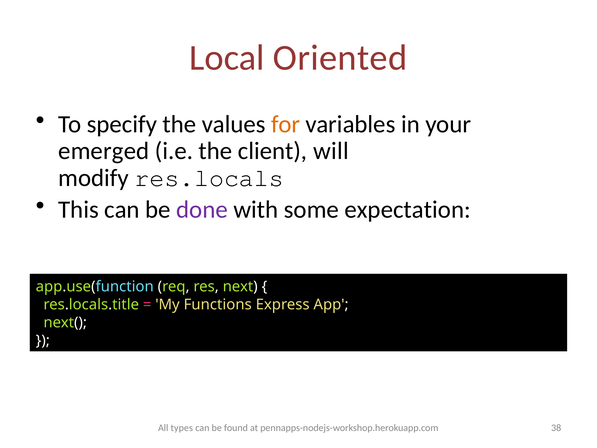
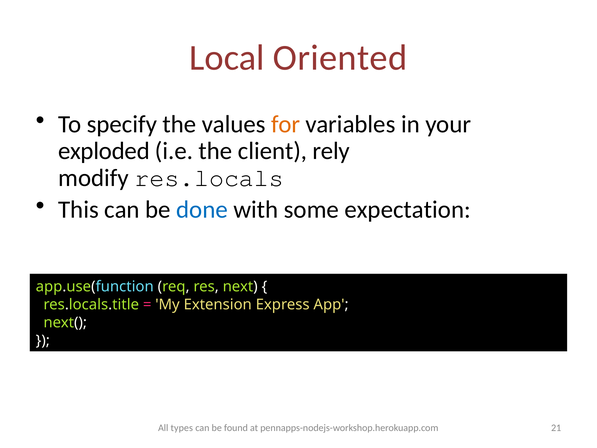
emerged: emerged -> exploded (104, 151)
will: will -> rely (331, 151)
done colour: purple -> blue (202, 209)
Functions: Functions -> Extension (218, 304)
38: 38 -> 21 (556, 427)
